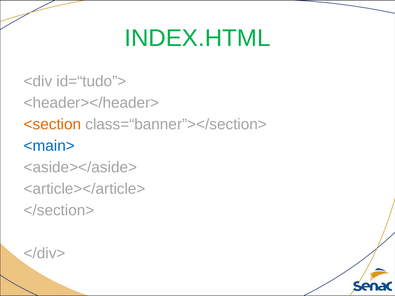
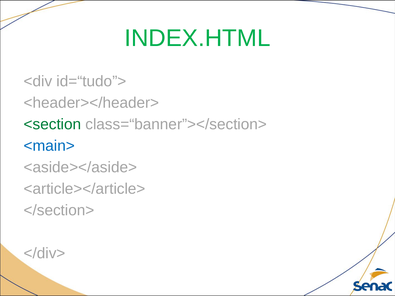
<section colour: orange -> green (52, 124)
